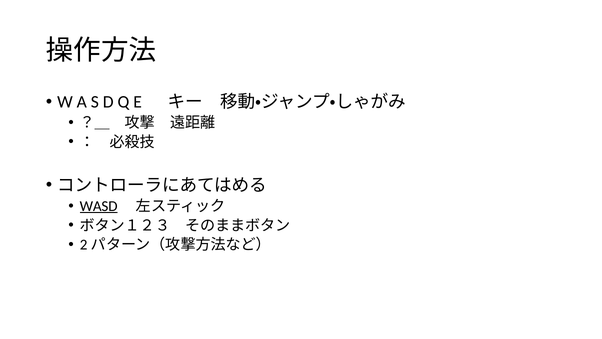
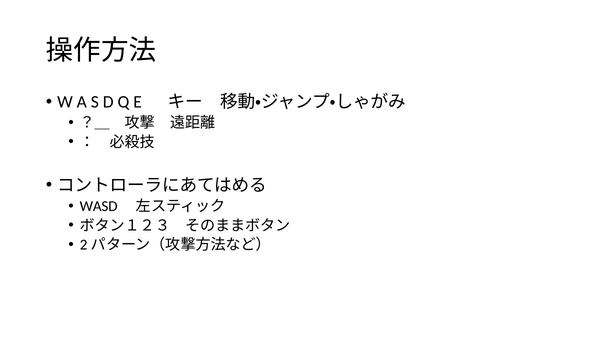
WASD underline: present -> none (99, 206)
